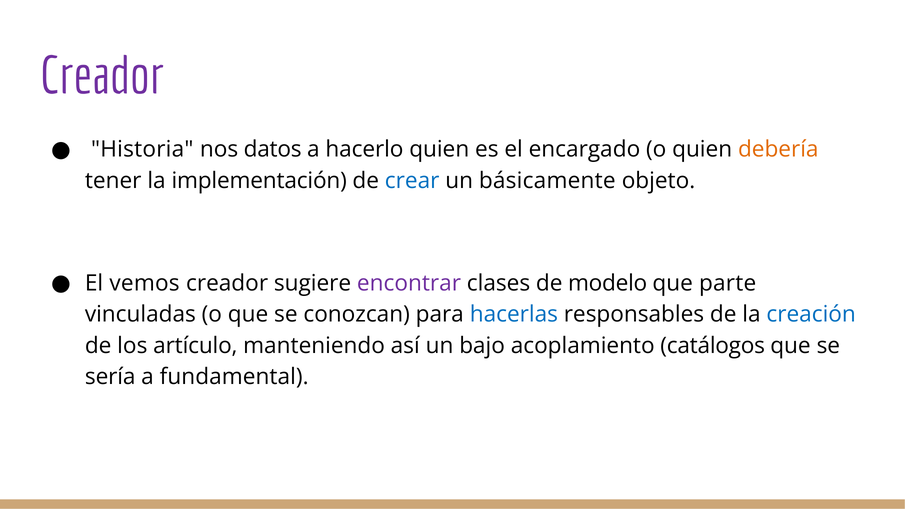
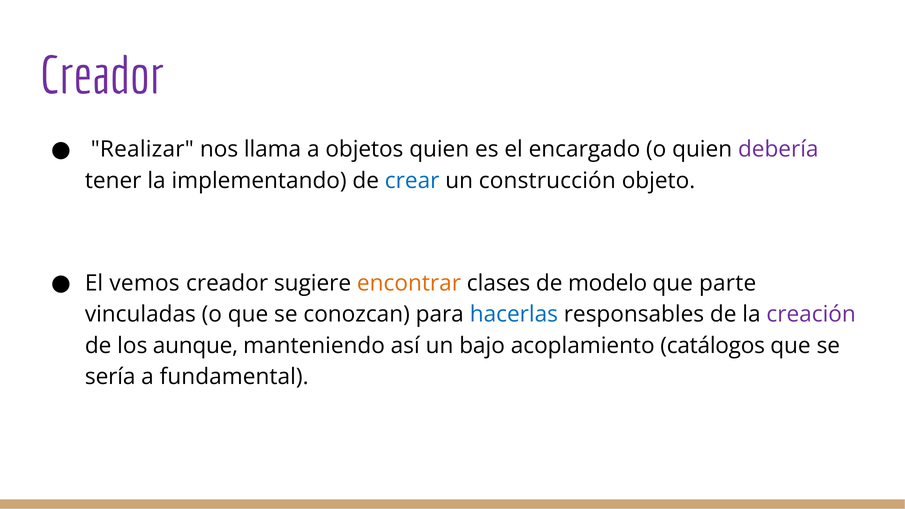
Historia: Historia -> Realizar (142, 150)
datos: datos -> llama (273, 150)
hacerlo: hacerlo -> objetos (364, 150)
debería colour: orange -> purple (778, 150)
implementación: implementación -> implementando (259, 181)
básicamente: básicamente -> construcción (547, 181)
encontrar colour: purple -> orange (409, 283)
creación colour: blue -> purple (811, 315)
artículo: artículo -> aunque (195, 346)
